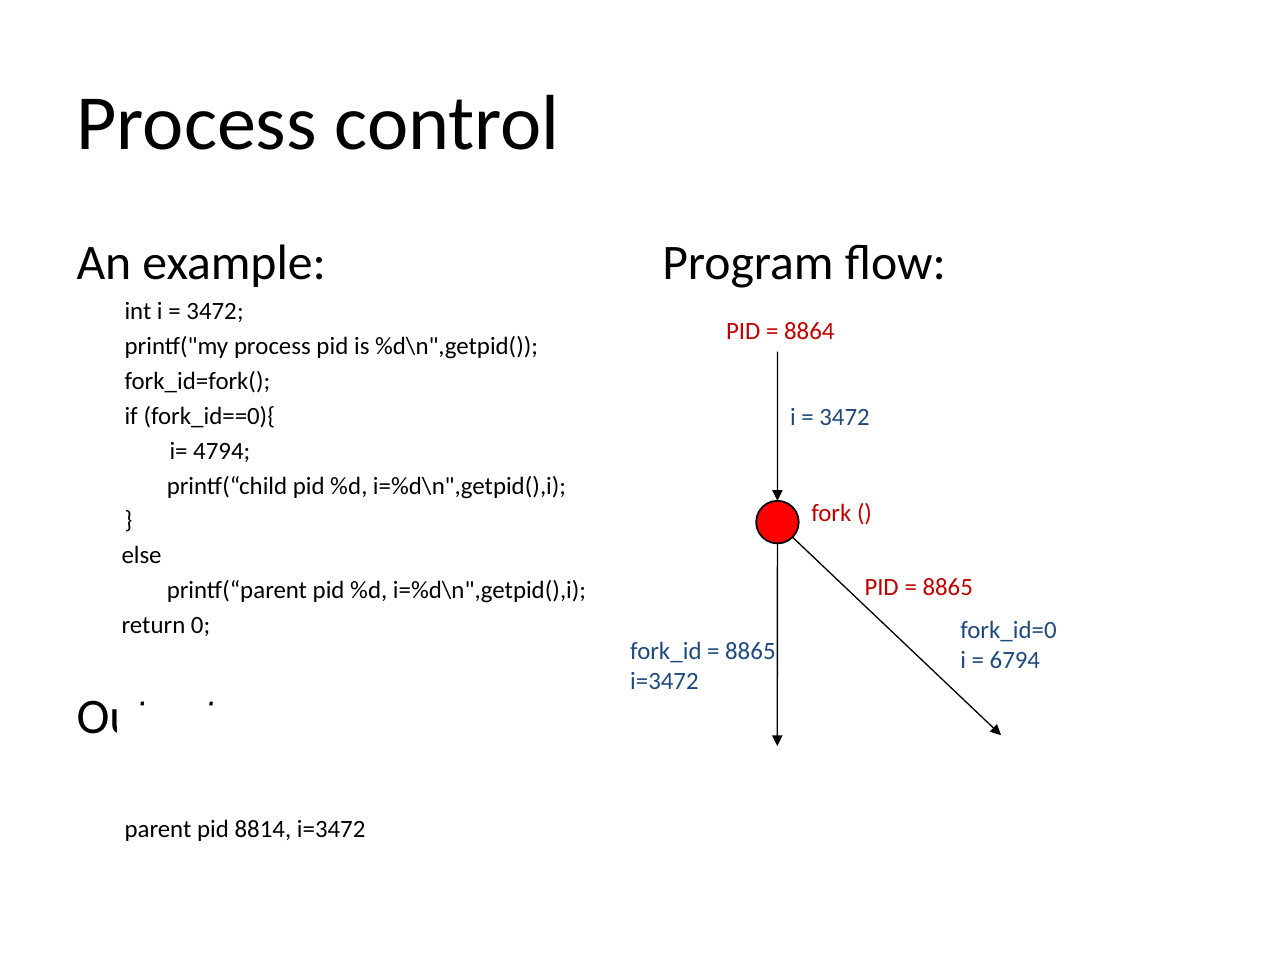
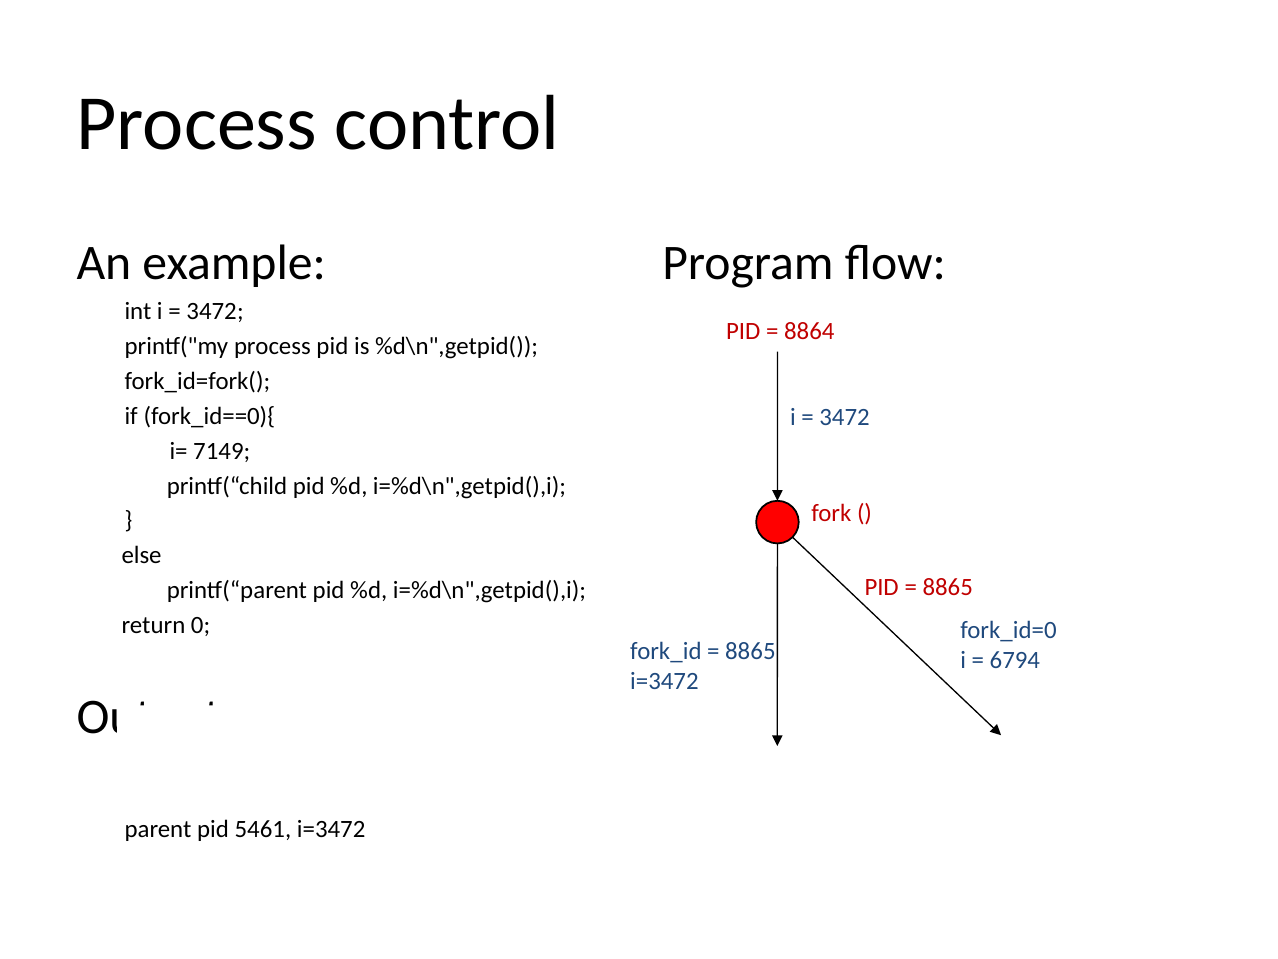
4794: 4794 -> 7149 (222, 451)
8814: 8814 -> 5461 (263, 829)
